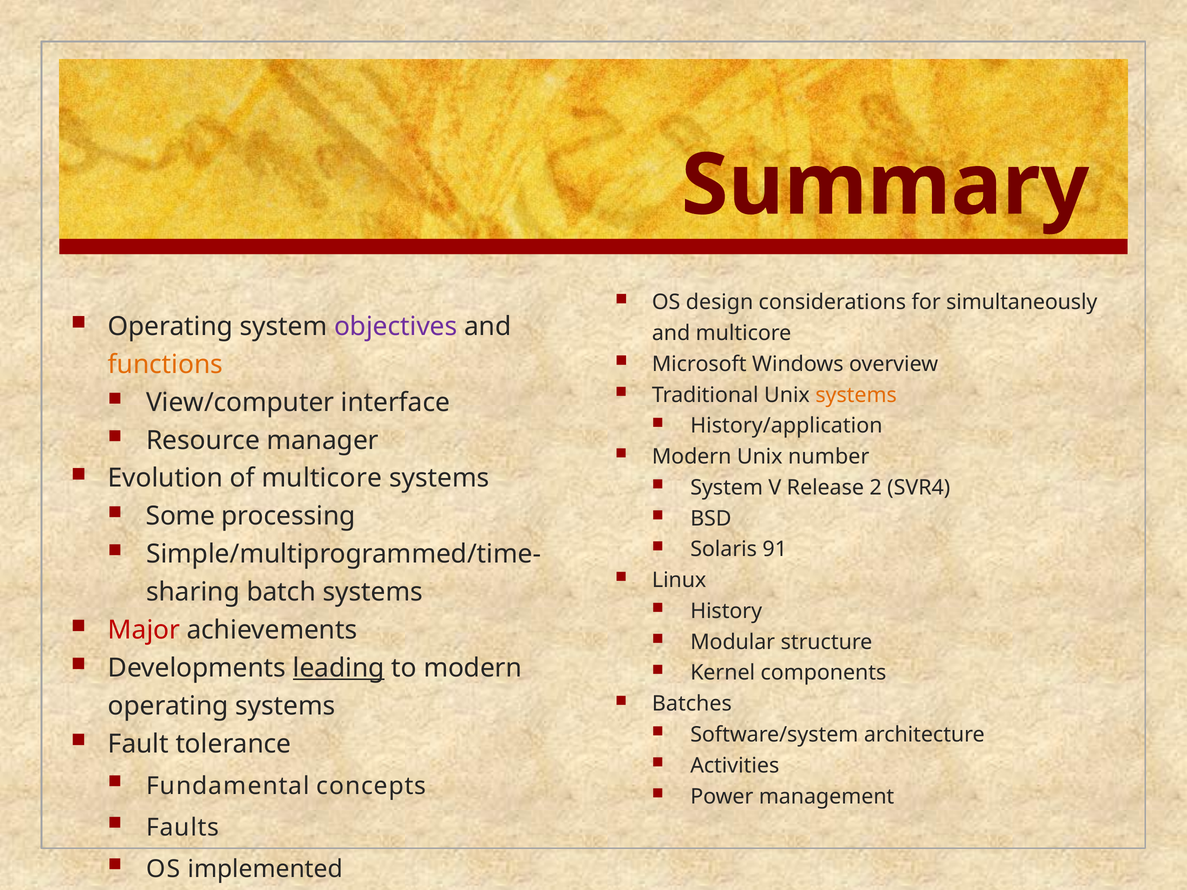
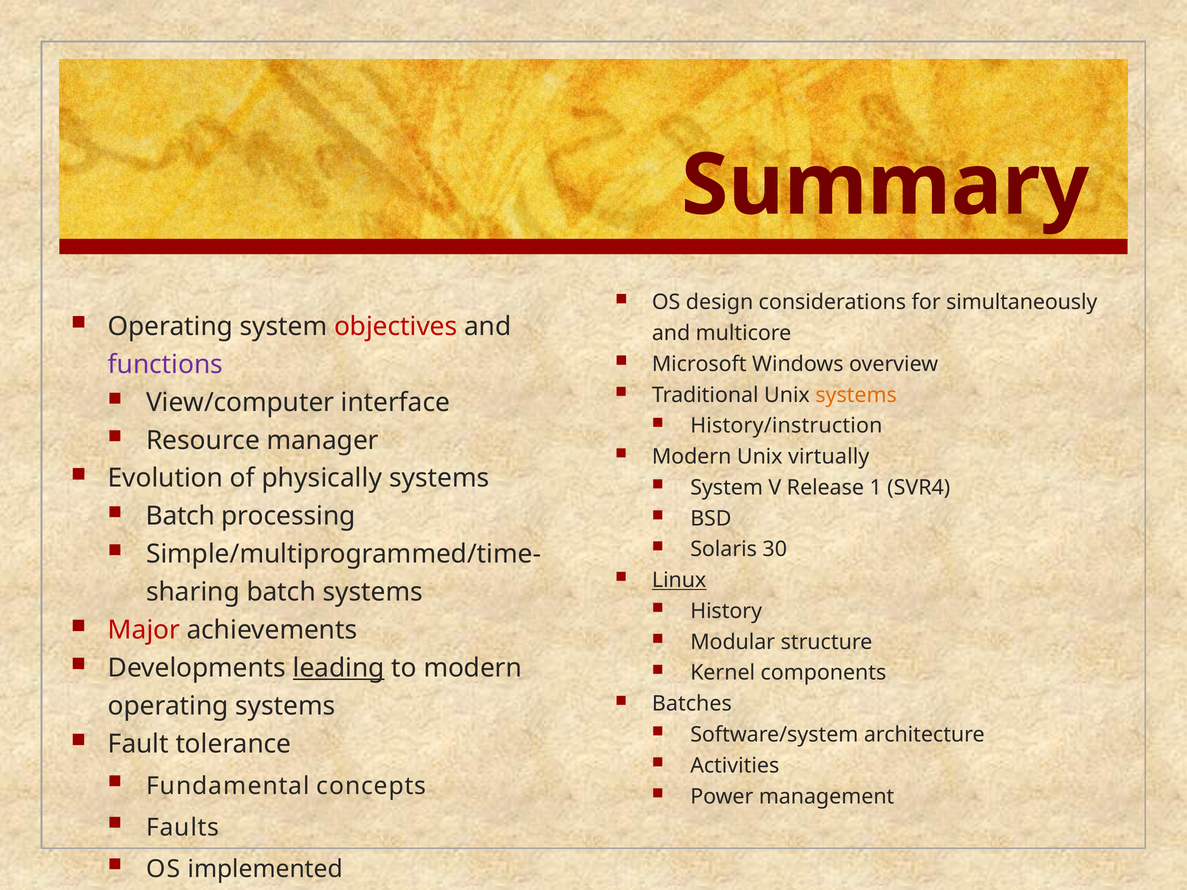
objectives colour: purple -> red (396, 327)
functions colour: orange -> purple (165, 365)
History/application: History/application -> History/instruction (786, 426)
number: number -> virtually (829, 457)
of multicore: multicore -> physically (322, 478)
2: 2 -> 1 (876, 488)
Some: Some -> Batch (180, 516)
91: 91 -> 30 (775, 550)
Linux underline: none -> present (679, 580)
